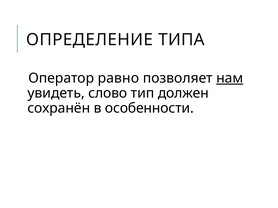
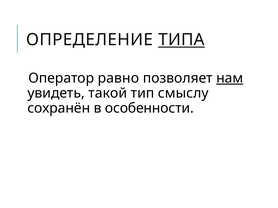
ТИПА underline: none -> present (181, 40)
слово: слово -> такой (108, 93)
должен: должен -> смыслу (183, 93)
